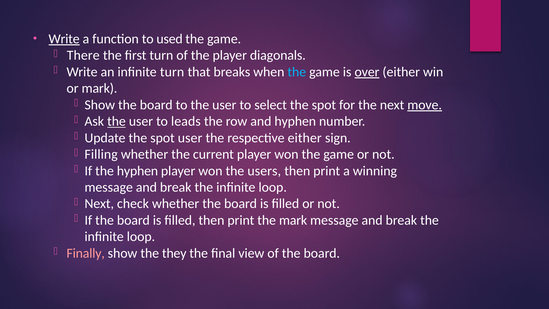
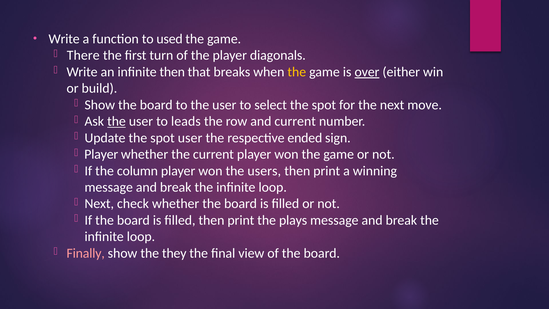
Write underline: present -> none (64, 39)
infinite turn: turn -> then (172, 72)
the colour: light blue -> yellow (297, 72)
or mark: mark -> build (99, 88)
move underline: present -> none (425, 105)
and hyphen: hyphen -> current (295, 121)
respective either: either -> ended (305, 138)
Filling: Filling -> Player (101, 154)
the hyphen: hyphen -> column (137, 171)
the mark: mark -> plays (293, 220)
